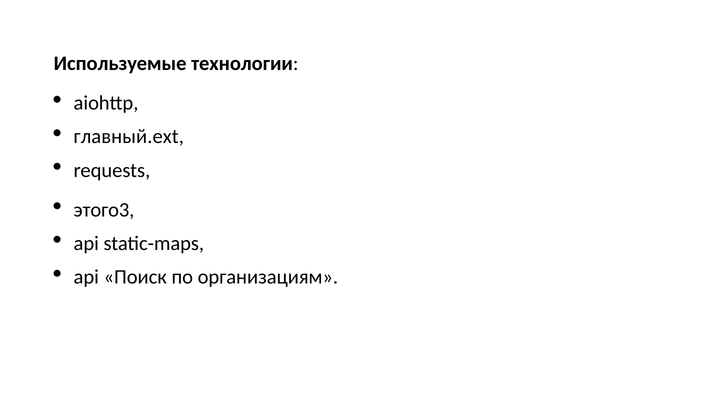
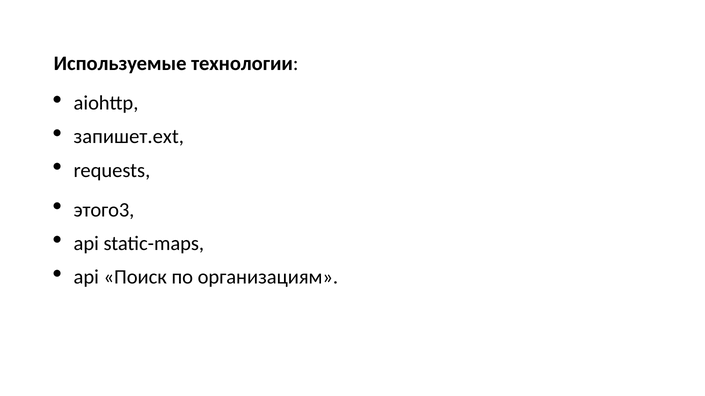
главный.ext: главный.ext -> запишет.ext (129, 137)
